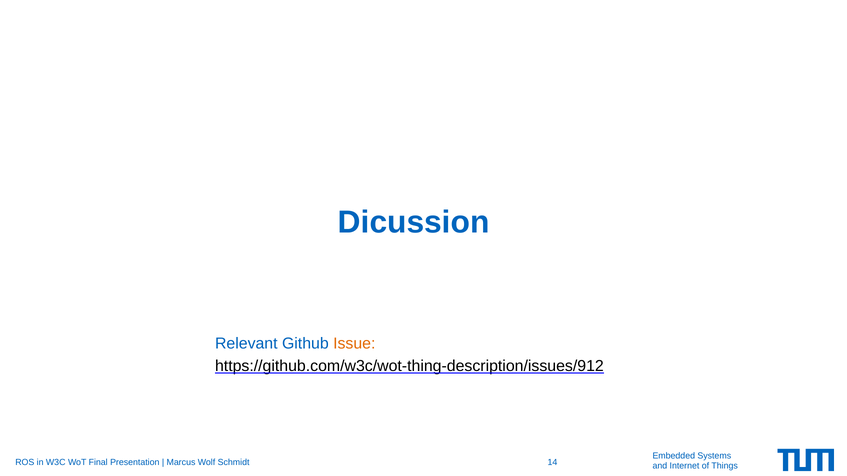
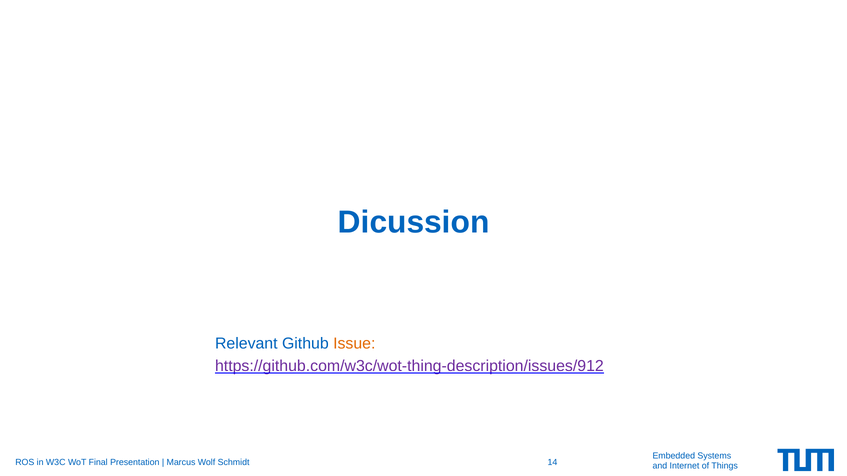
https://github.com/w3c/wot-thing-description/issues/912 colour: black -> purple (409, 366)
